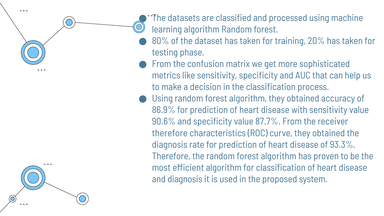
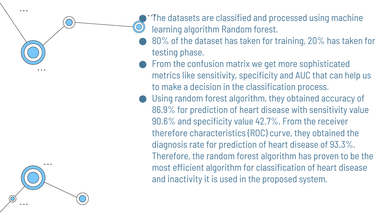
87.7%: 87.7% -> 42.7% (268, 122)
and diagnosis: diagnosis -> inactivity (185, 179)
